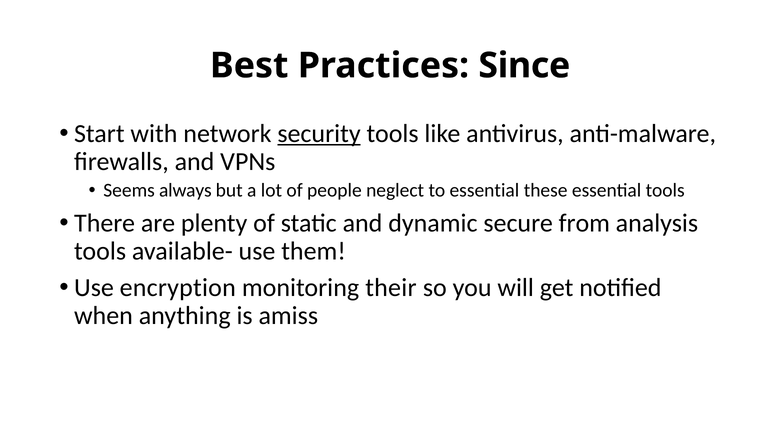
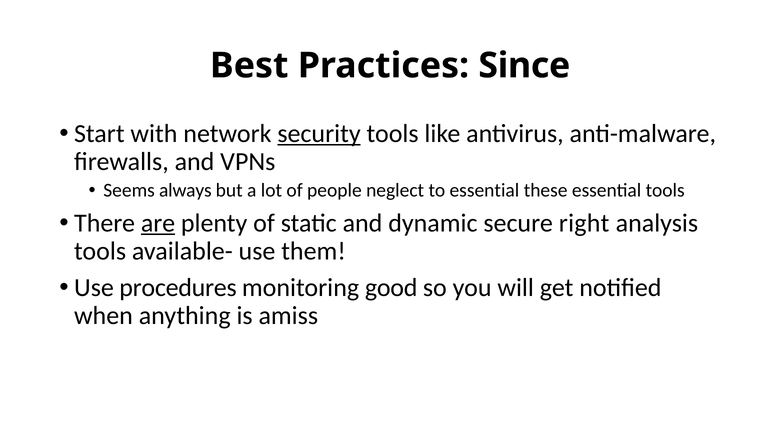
are underline: none -> present (158, 223)
from: from -> right (584, 223)
encryption: encryption -> procedures (178, 287)
their: their -> good (391, 287)
